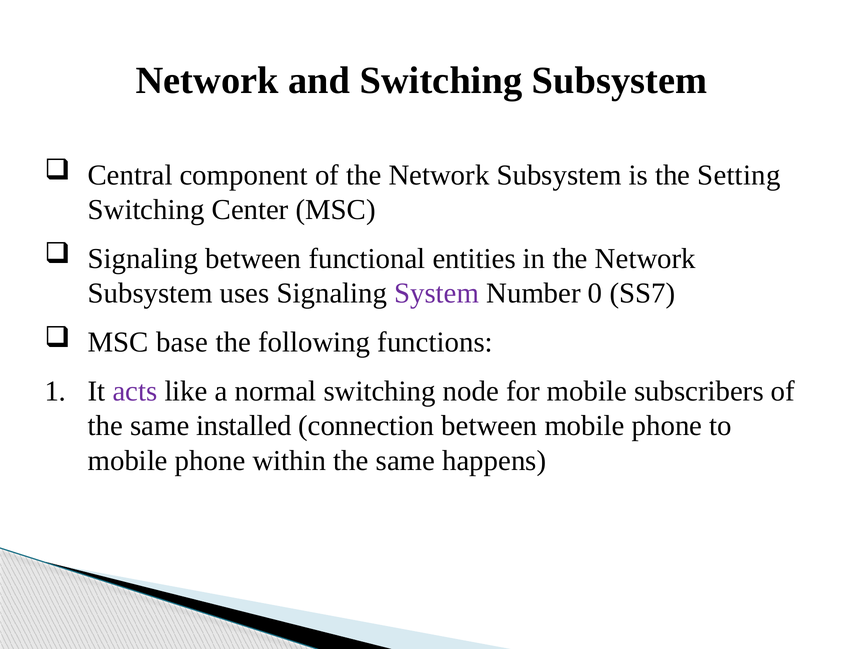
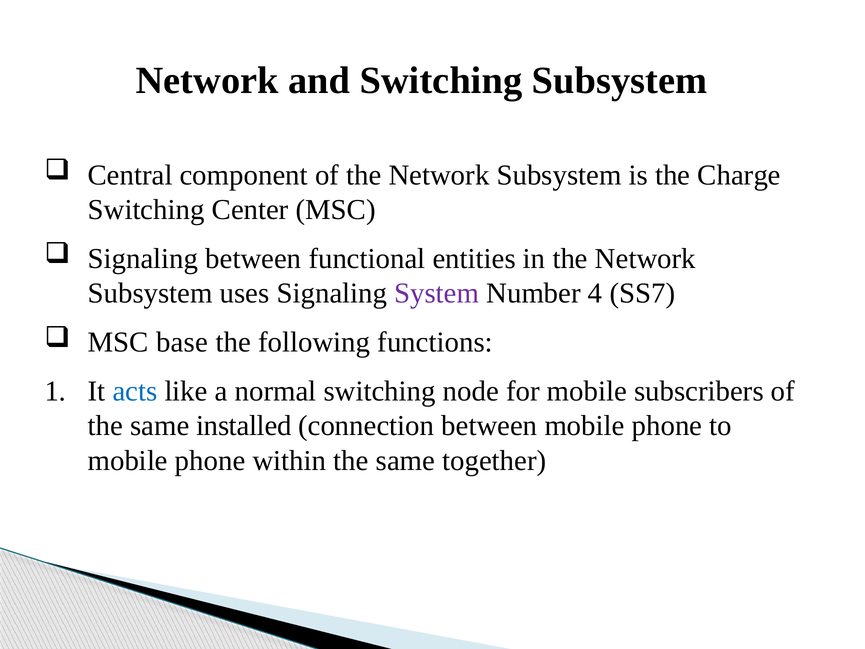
Setting: Setting -> Charge (739, 175)
0: 0 -> 4 (595, 293)
acts colour: purple -> blue (135, 391)
happens: happens -> together (494, 460)
